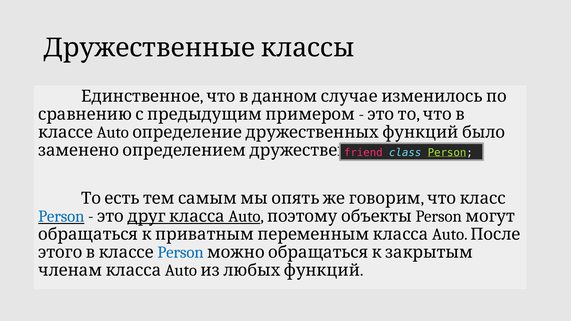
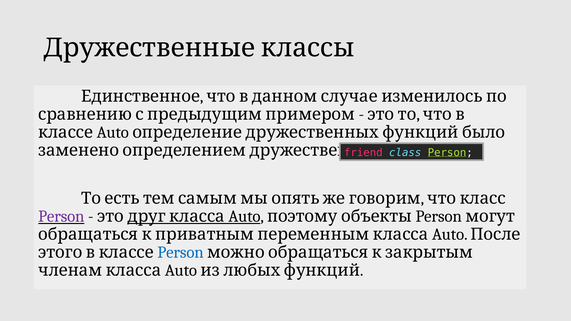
Person colour: blue -> purple (61, 216)
